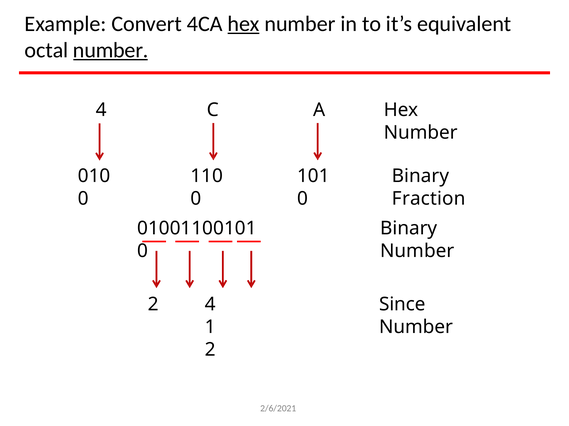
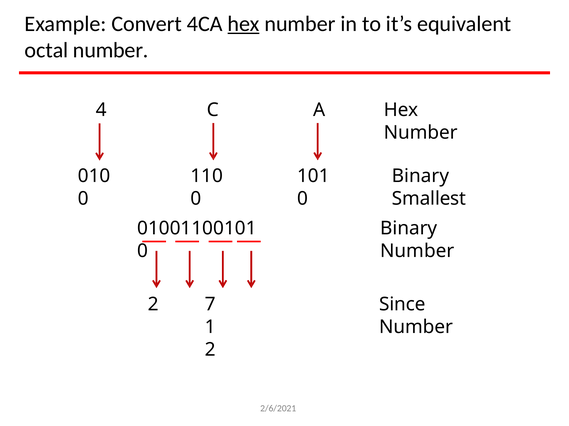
number underline: present -> none (111, 50)
Fraction: Fraction -> Smallest (429, 199)
2 4: 4 -> 7 (210, 305)
